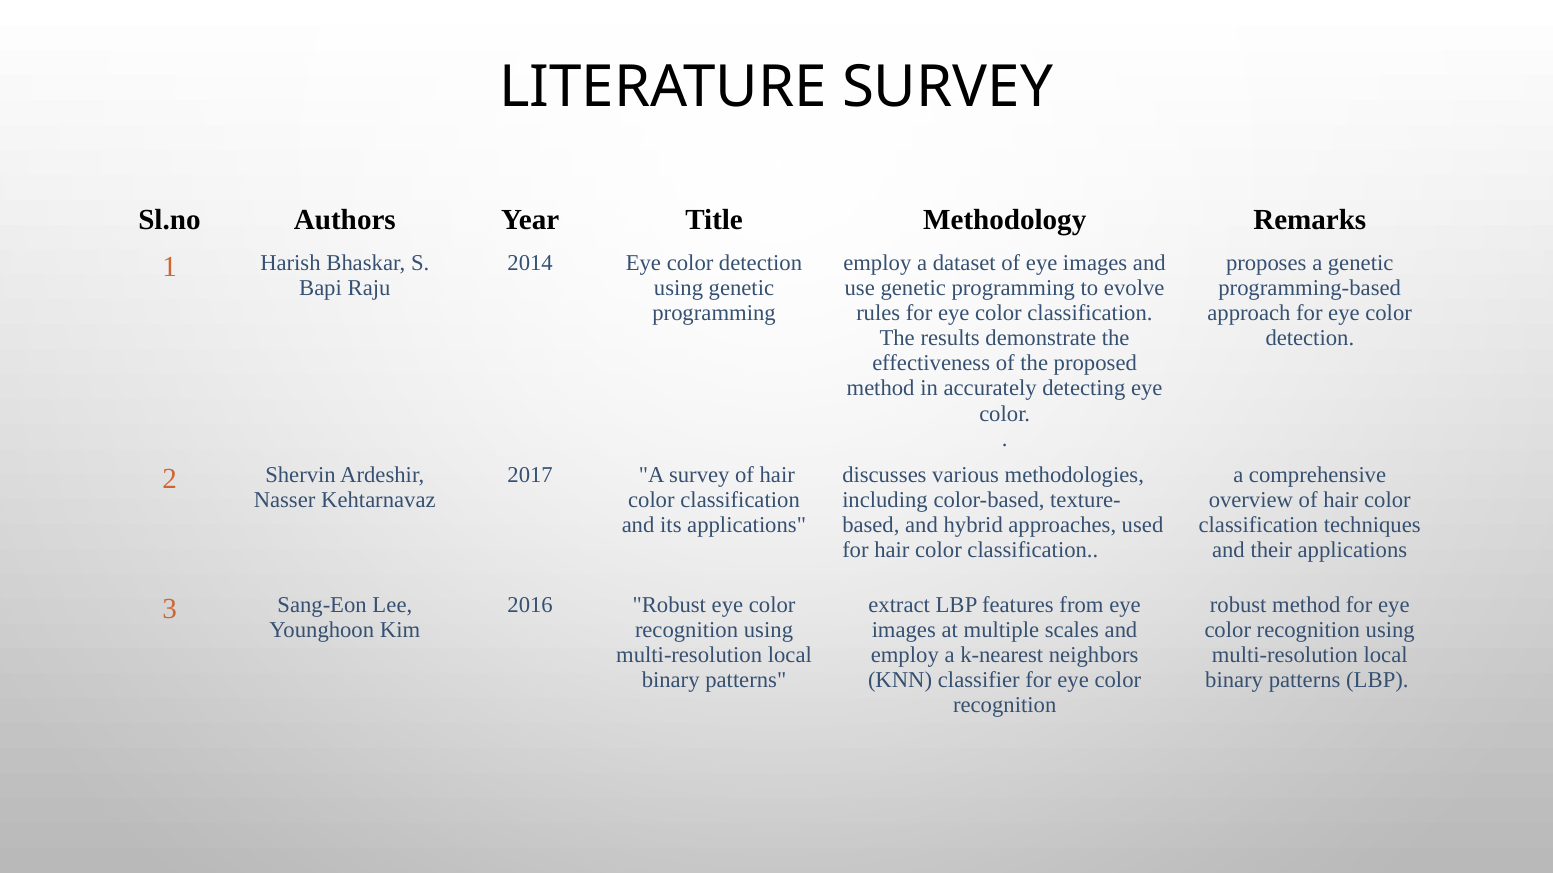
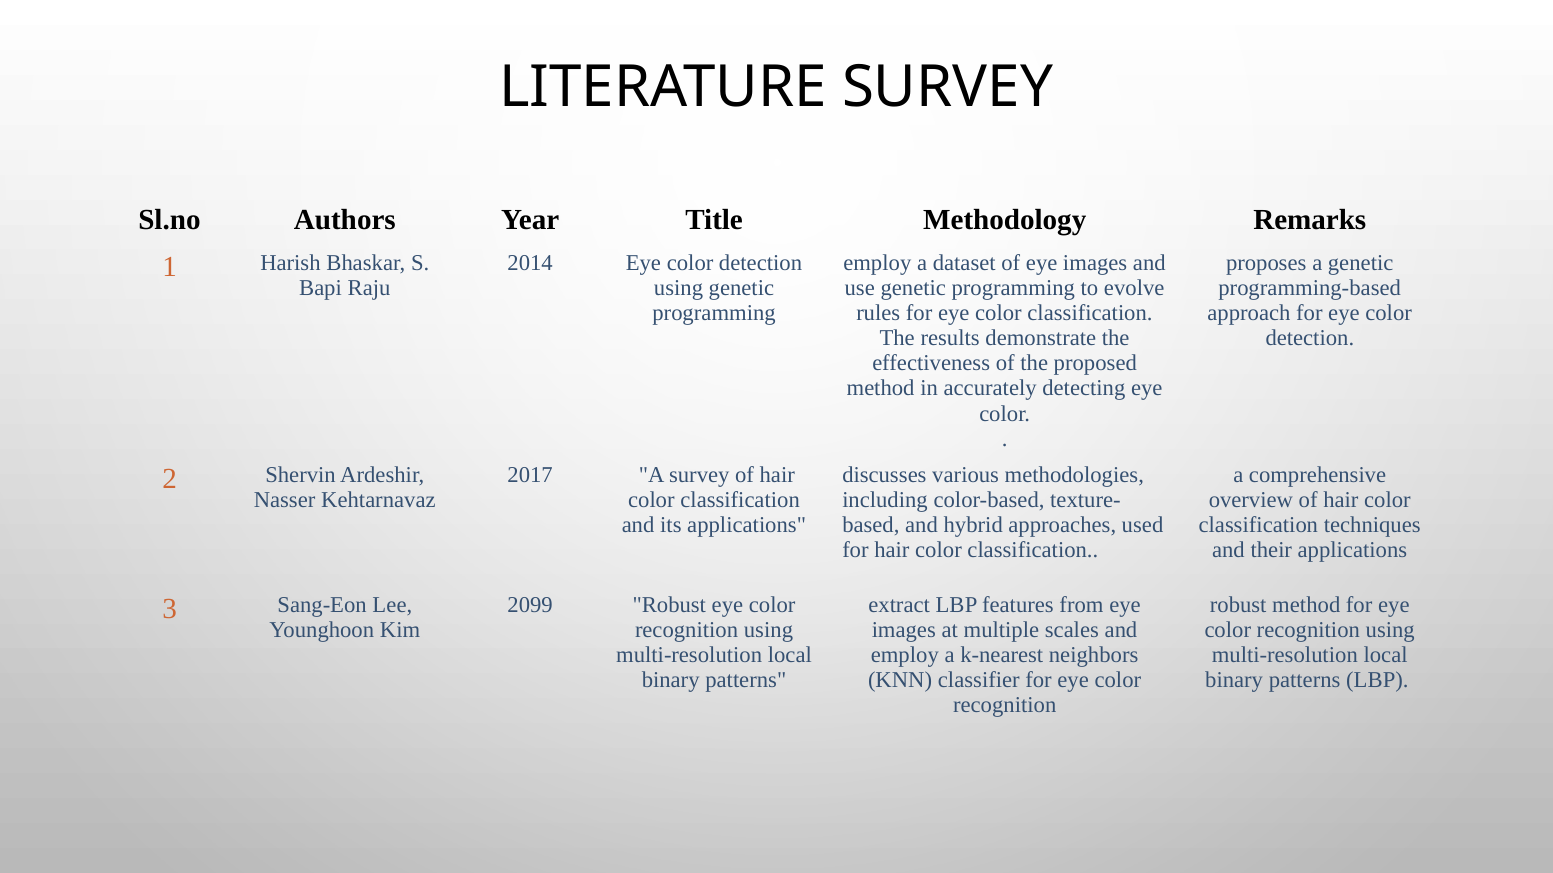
2016: 2016 -> 2099 (530, 606)
